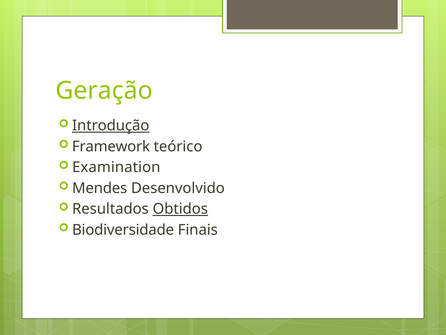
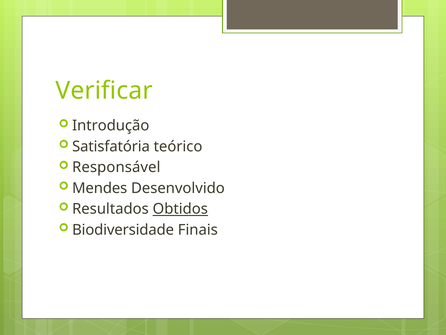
Geração: Geração -> Verificar (104, 91)
Introdução underline: present -> none (111, 126)
Framework: Framework -> Satisfatória (111, 146)
Examination: Examination -> Responsável (116, 167)
